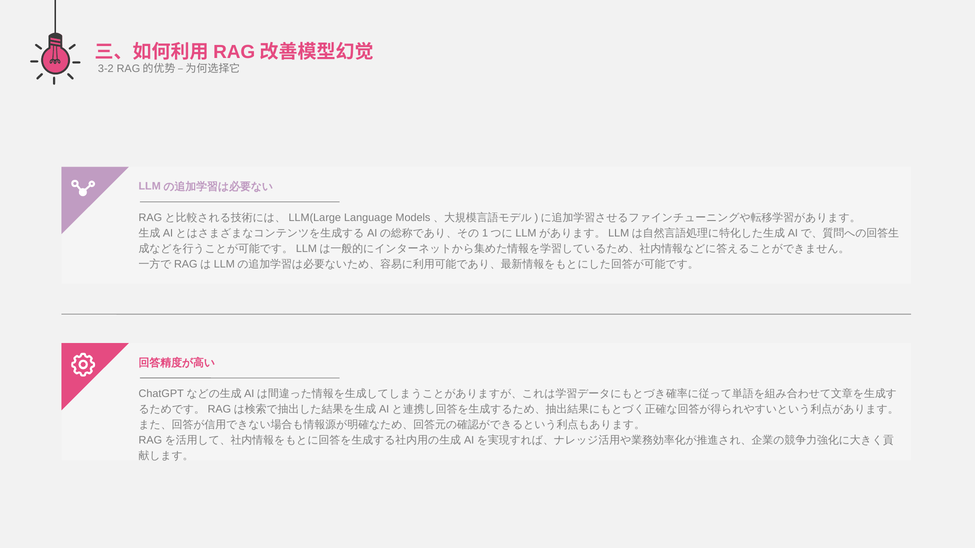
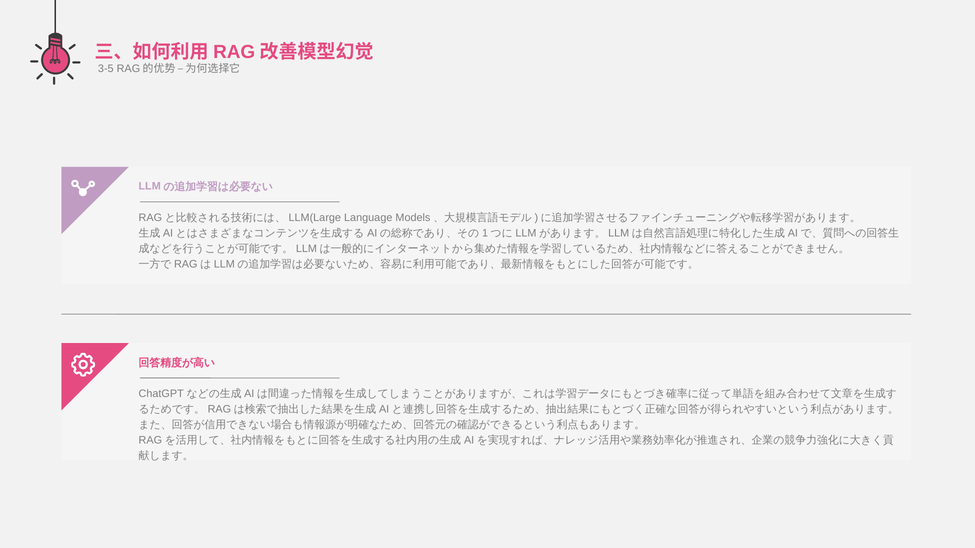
3-2: 3-2 -> 3-5 (106, 68)
